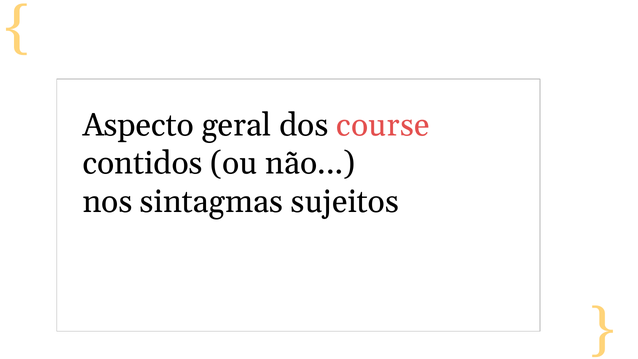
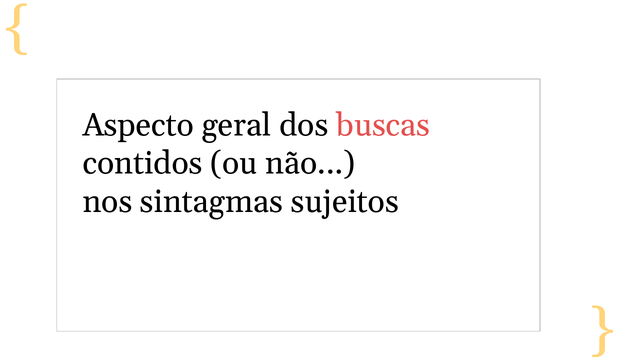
course: course -> buscas (383, 125)
